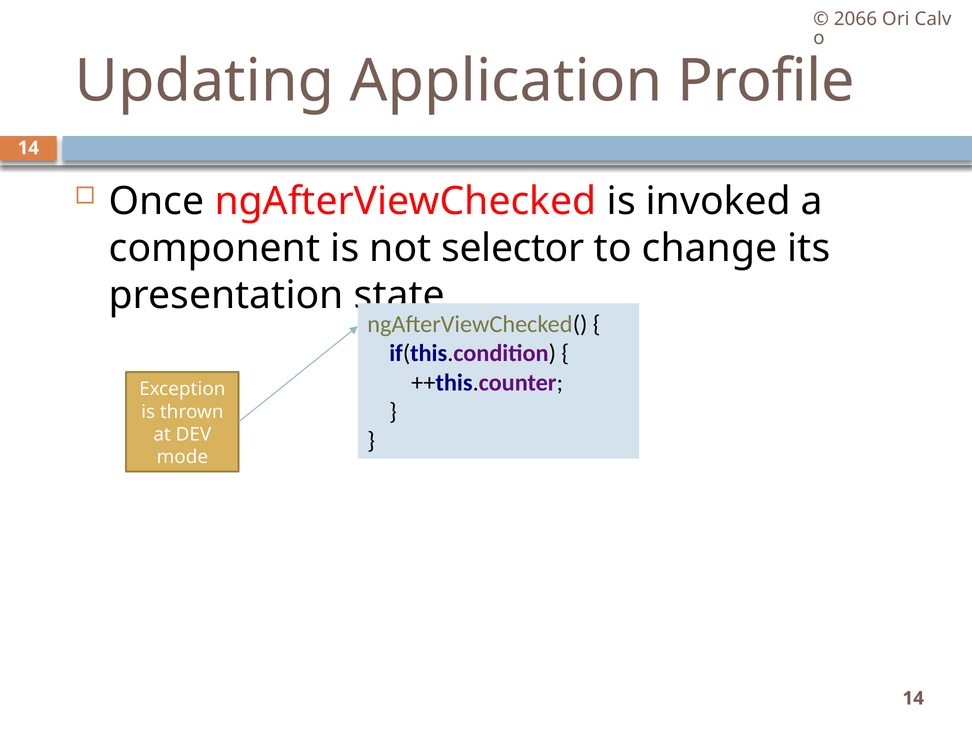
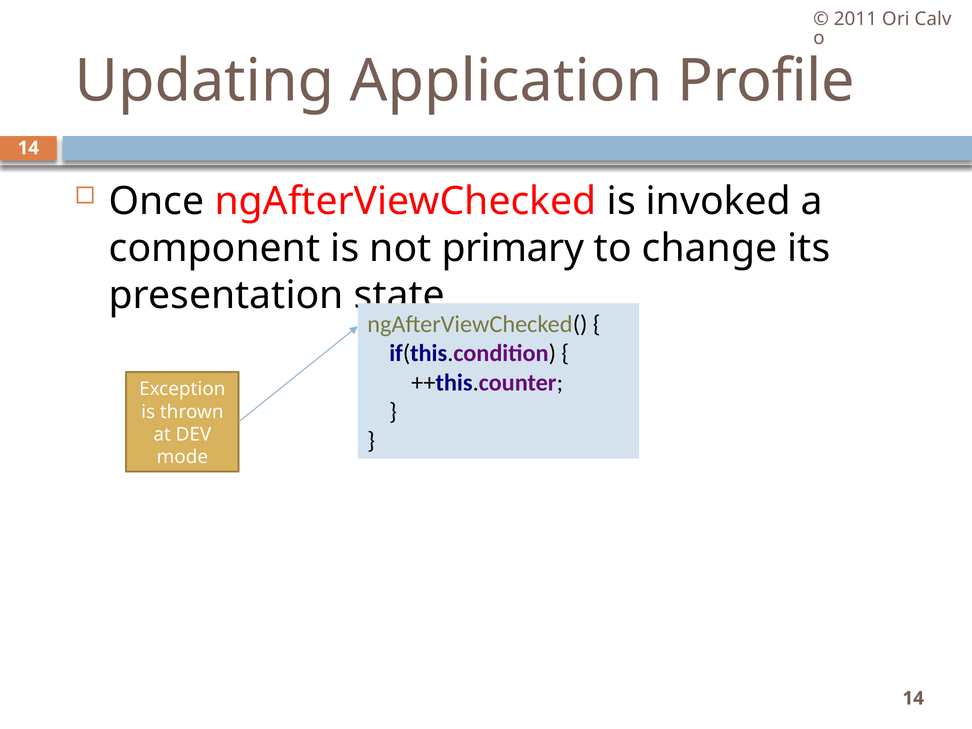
2066: 2066 -> 2011 (855, 19)
selector: selector -> primary (513, 248)
